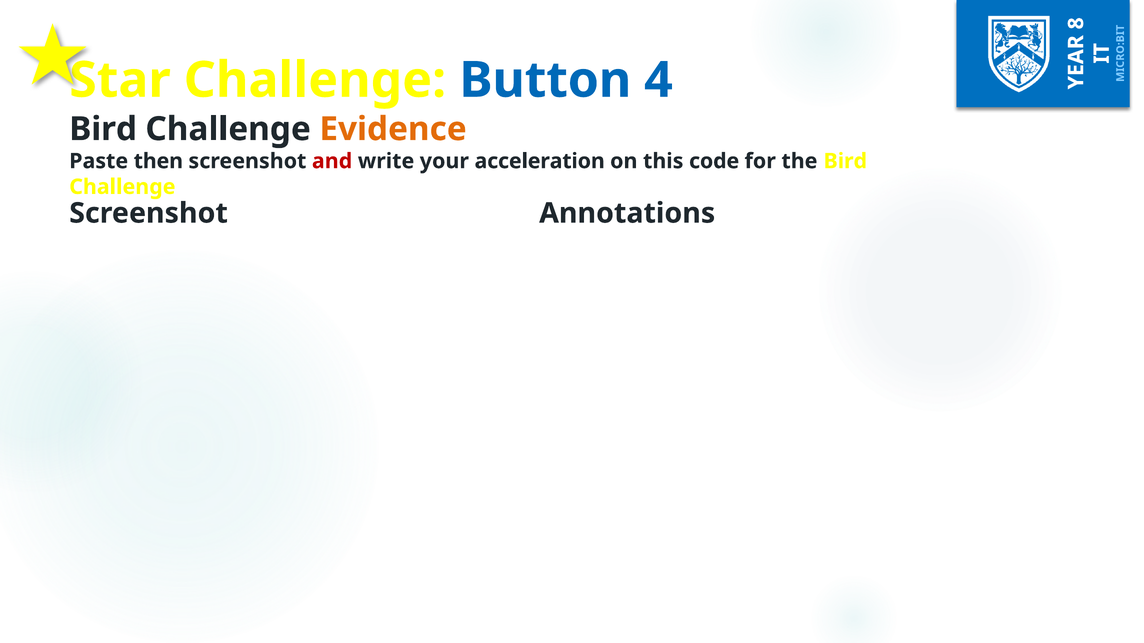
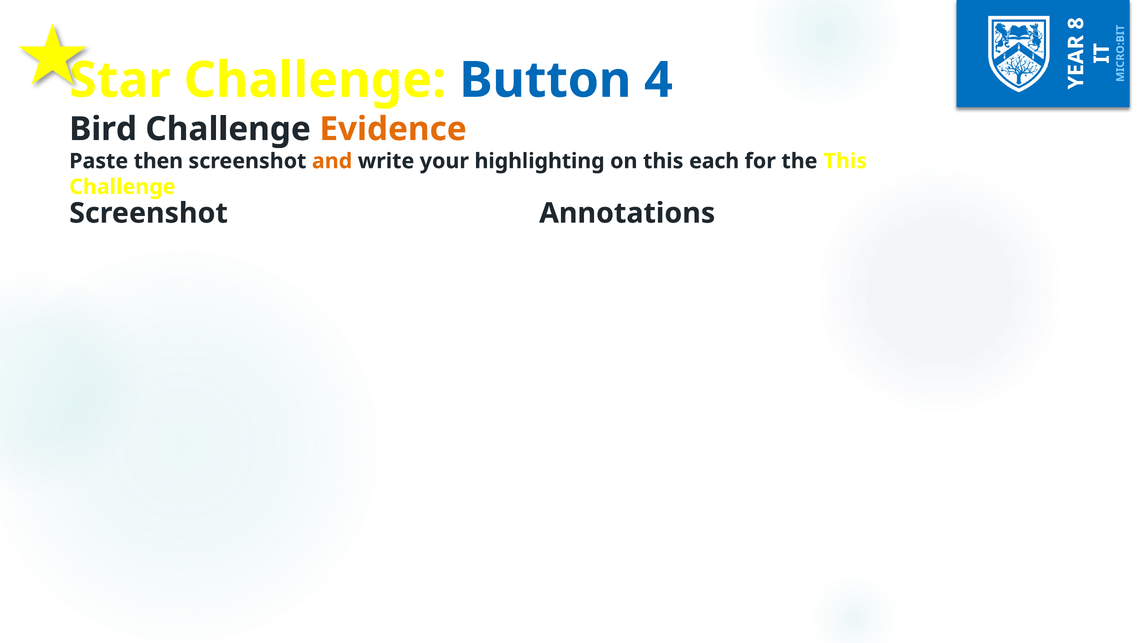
and colour: red -> orange (332, 161)
acceleration: acceleration -> highlighting (540, 161)
code: code -> each (714, 161)
the Bird: Bird -> This (845, 161)
